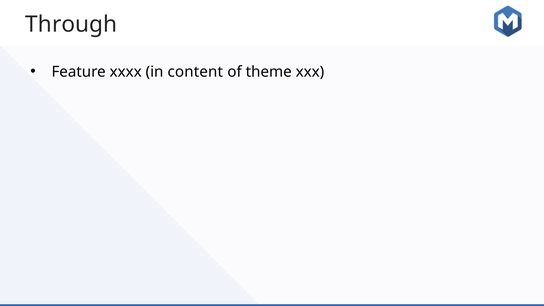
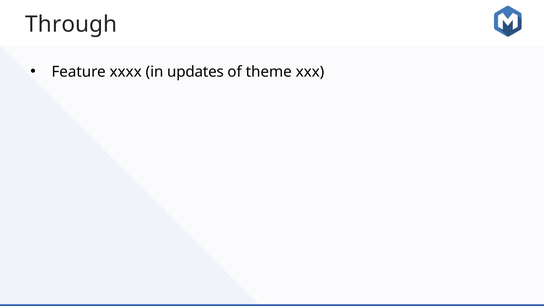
content: content -> updates (195, 72)
